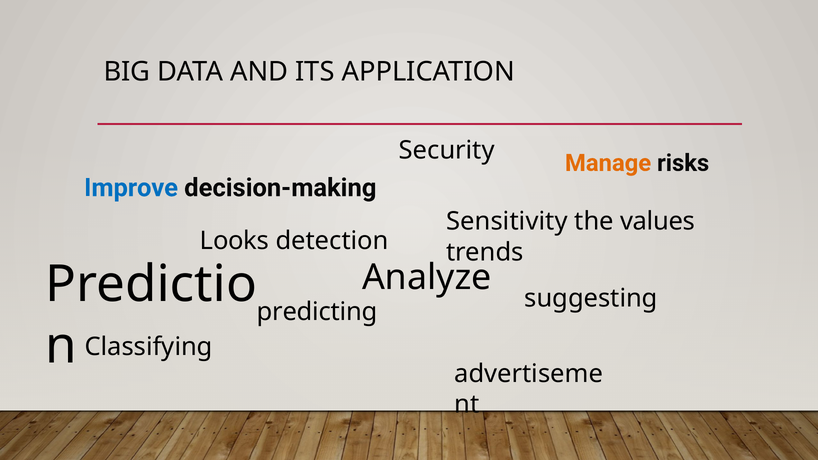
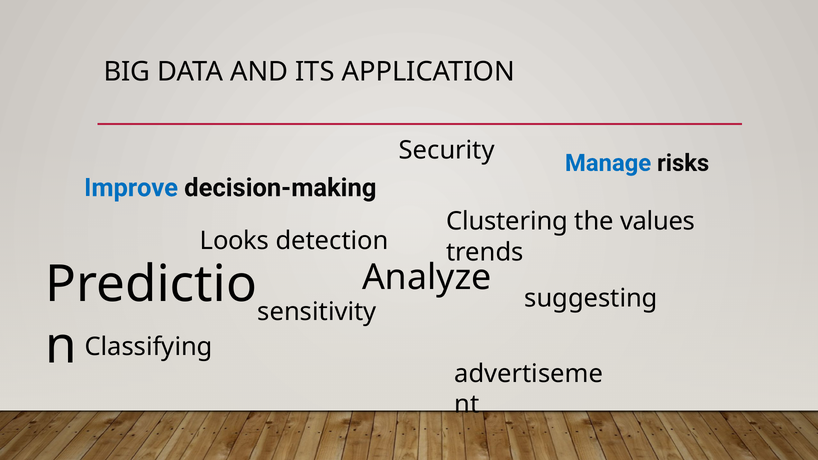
Manage colour: orange -> blue (608, 163)
Sensitivity: Sensitivity -> Clustering (507, 222)
predicting: predicting -> sensitivity (317, 312)
